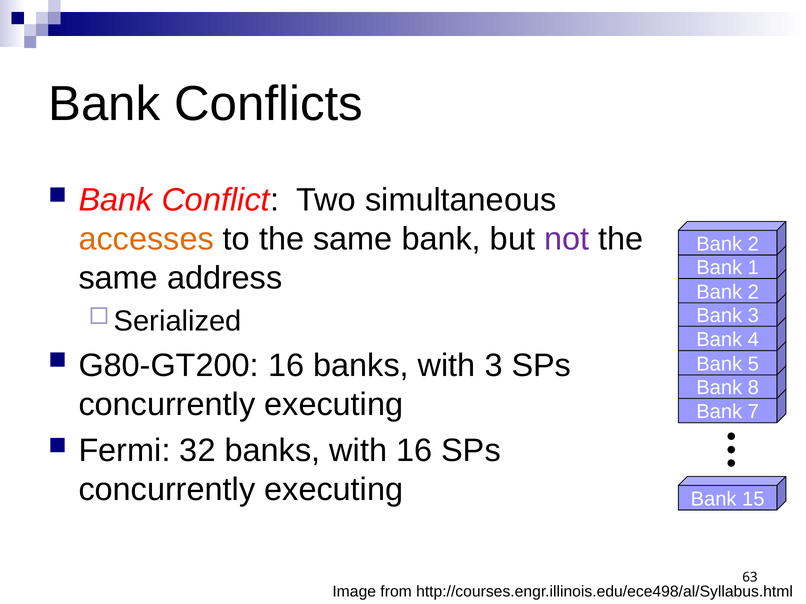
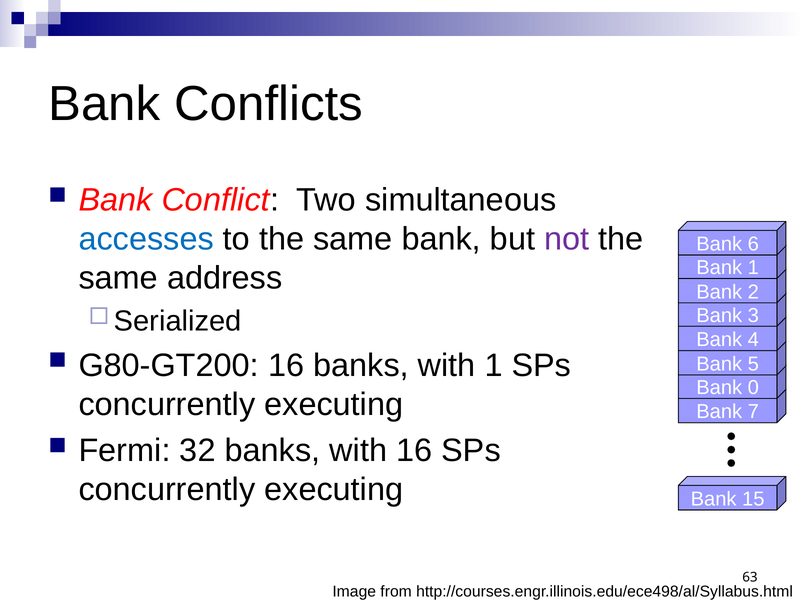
accesses colour: orange -> blue (146, 239)
2: 2 -> 6 (753, 244)
with 3: 3 -> 1 (494, 366)
8: 8 -> 0 (753, 388)
